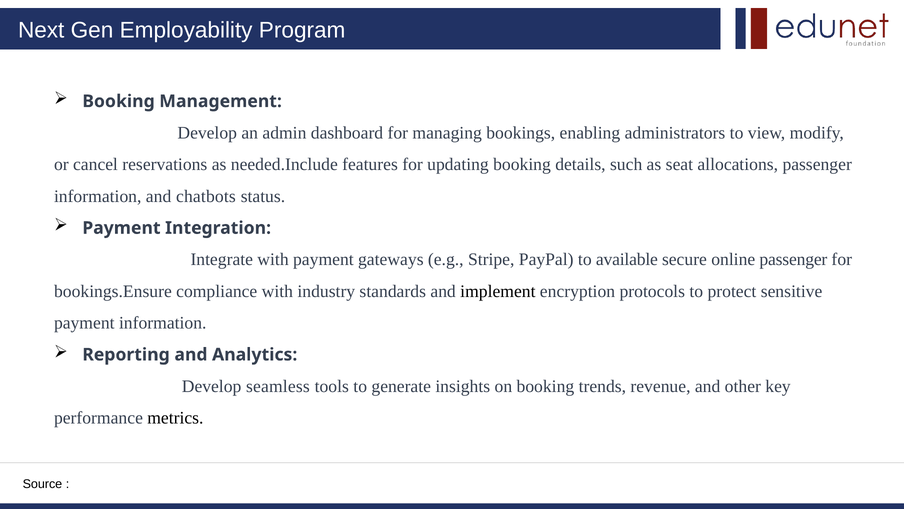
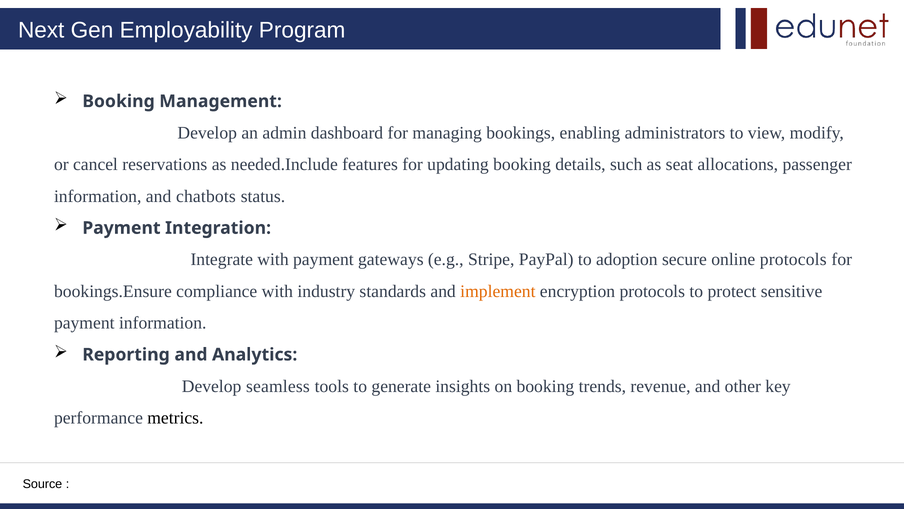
available: available -> adoption (627, 259)
online passenger: passenger -> protocols (793, 259)
implement colour: black -> orange (498, 291)
